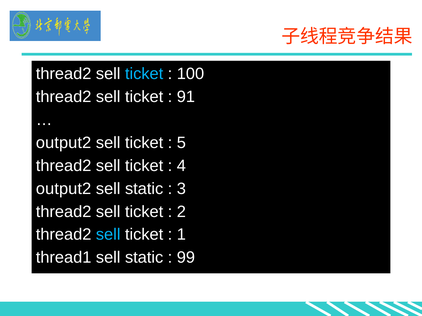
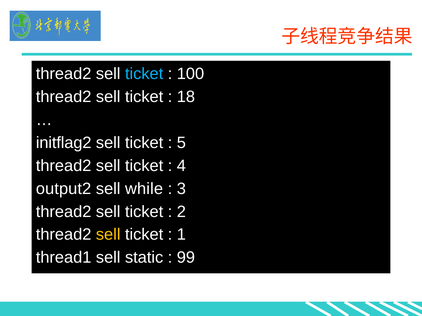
91: 91 -> 18 (186, 97)
output2: output2 -> initflag2 (64, 143)
static: static -> while (144, 189)
sell colour: light blue -> yellow (108, 235)
